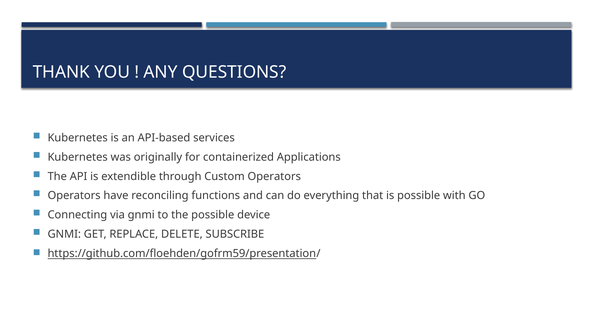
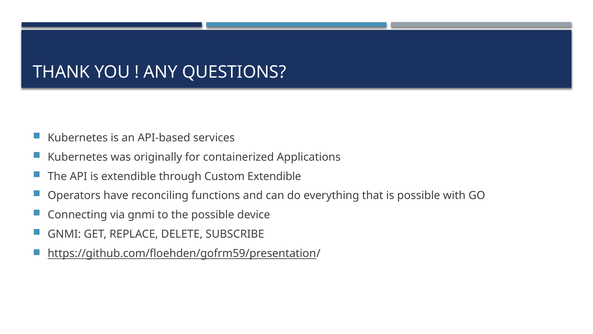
Custom Operators: Operators -> Extendible (274, 176)
